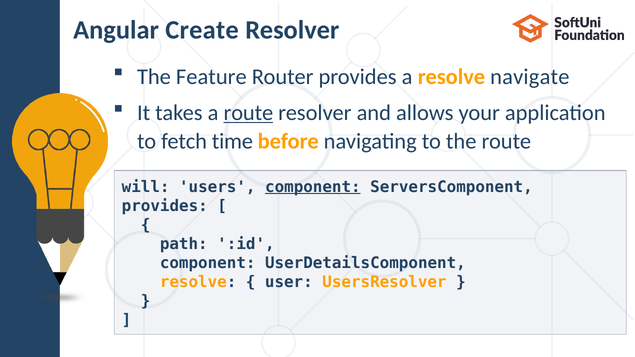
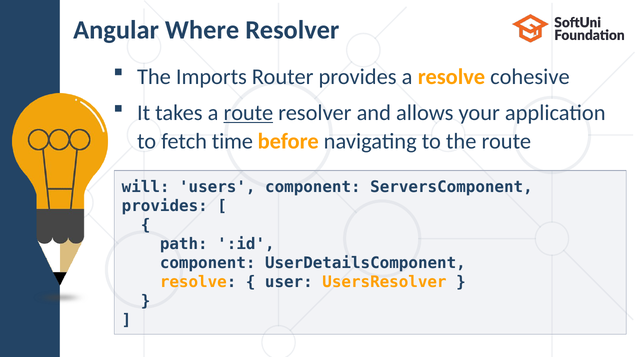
Create: Create -> Where (202, 30)
Feature: Feature -> Imports (211, 77)
navigate: navigate -> cohesive (530, 77)
component underline: present -> none (313, 187)
